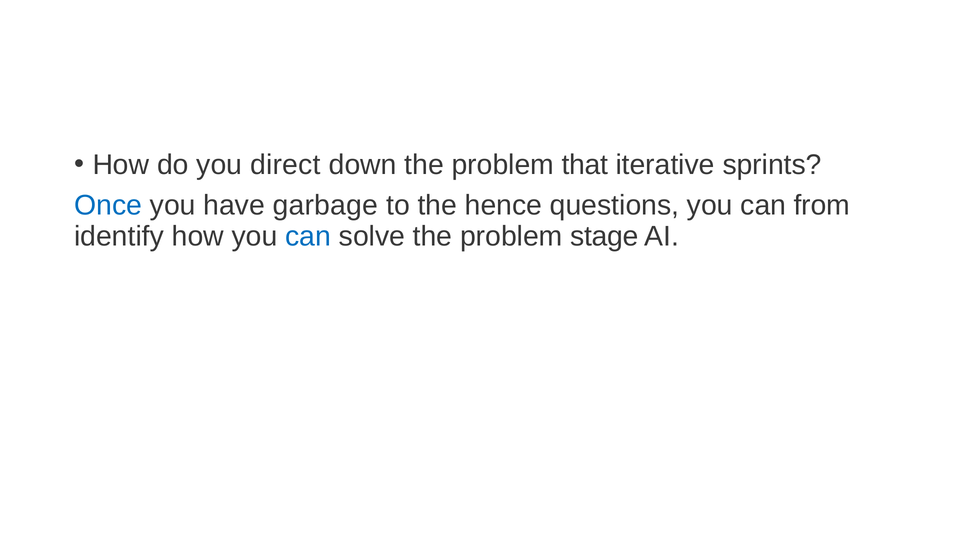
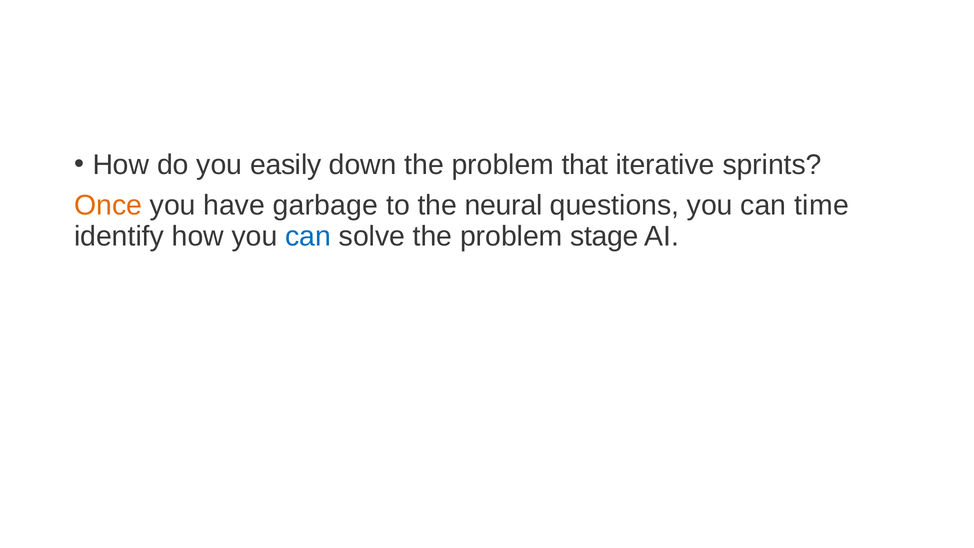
direct: direct -> easily (286, 165)
Once colour: blue -> orange (108, 206)
hence: hence -> neural (504, 206)
from: from -> time (822, 206)
